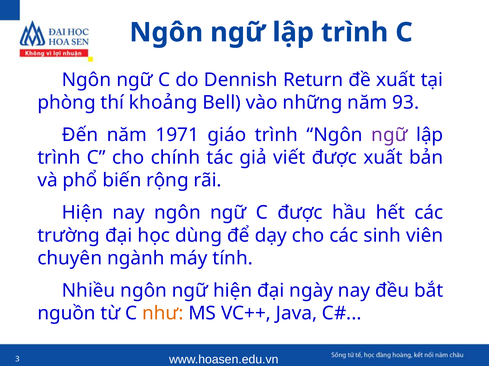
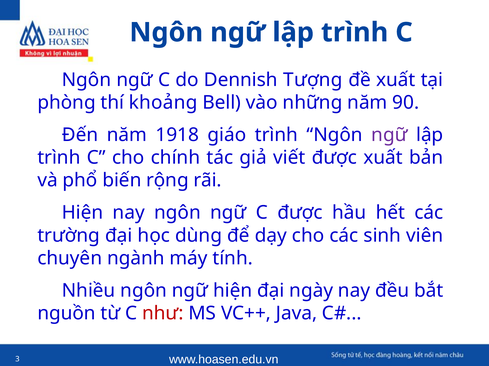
Return: Return -> Tượng (313, 80)
93: 93 -> 90 (406, 103)
1971: 1971 -> 1918 (177, 135)
như colour: orange -> red (163, 314)
